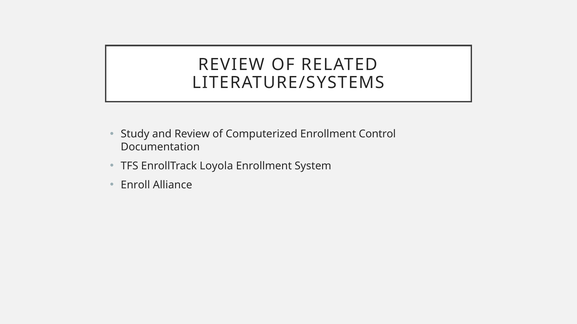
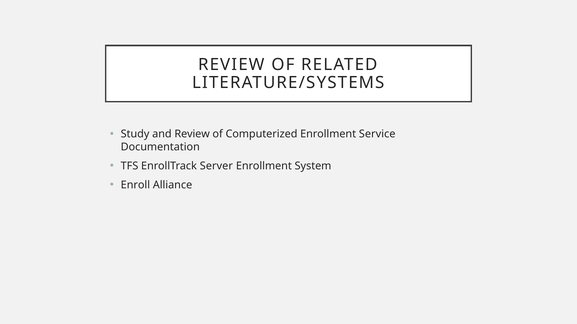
Control: Control -> Service (377, 134)
Loyola: Loyola -> Server (216, 166)
